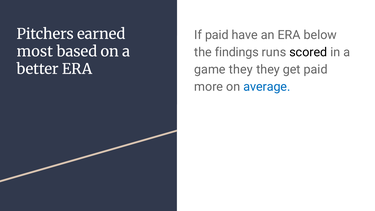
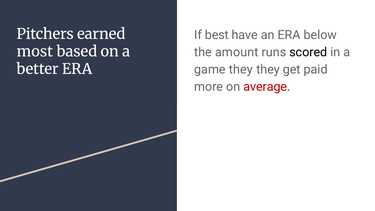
If paid: paid -> best (217, 35)
findings: findings -> amount (237, 52)
average colour: blue -> red (267, 87)
